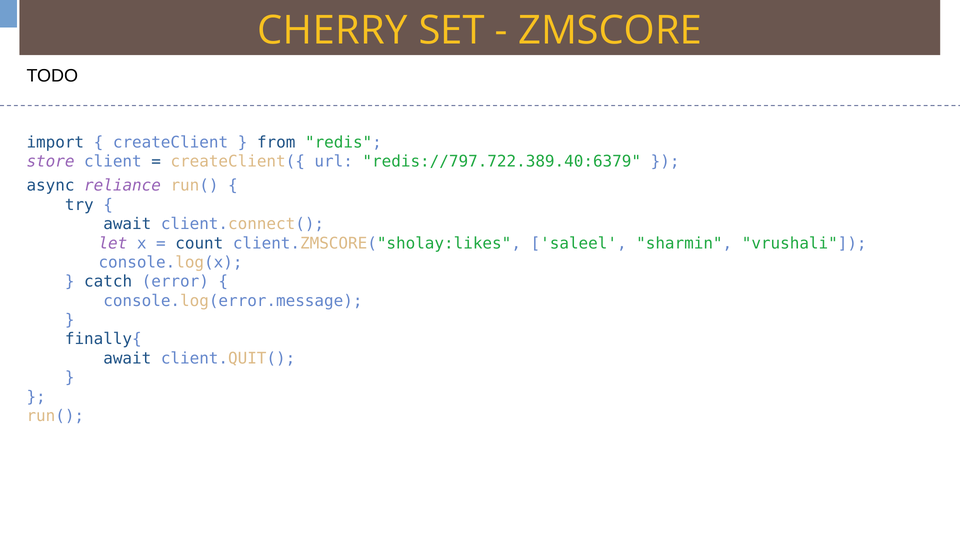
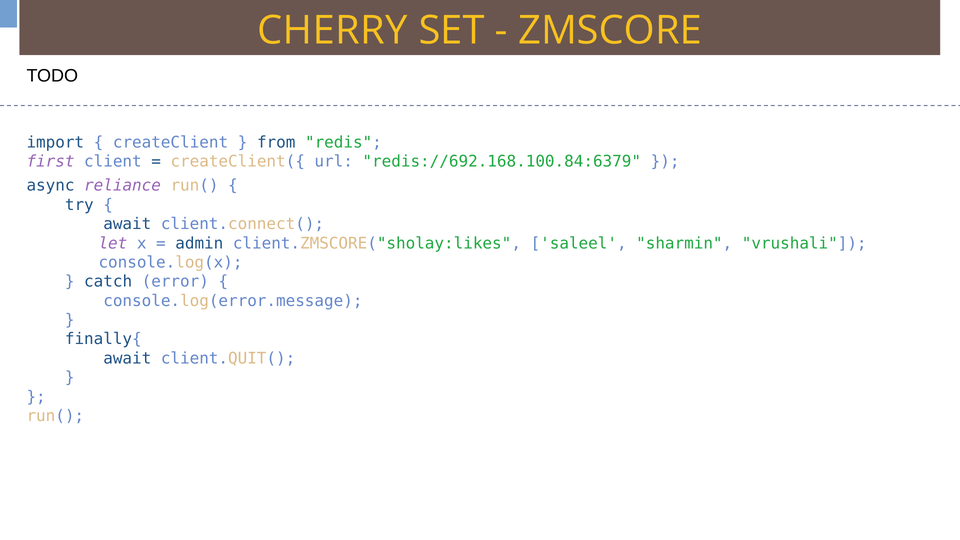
store: store -> first (51, 162)
redis://797.722.389.40:6379: redis://797.722.389.40:6379 -> redis://692.168.100.84:6379 (502, 162)
count: count -> admin (199, 243)
